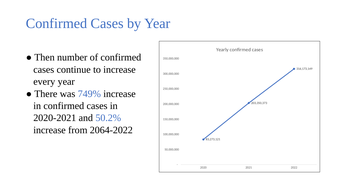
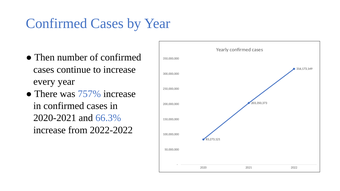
749%: 749% -> 757% (89, 94)
50.2%: 50.2% -> 66.3% (108, 118)
2064-2022: 2064-2022 -> 2022-2022 (111, 130)
